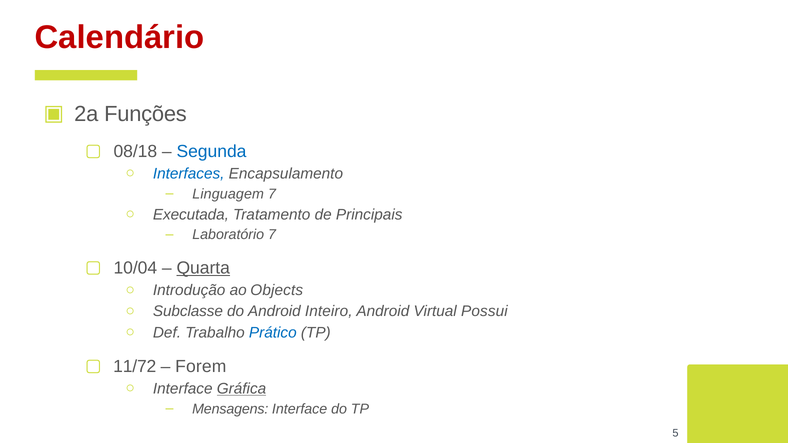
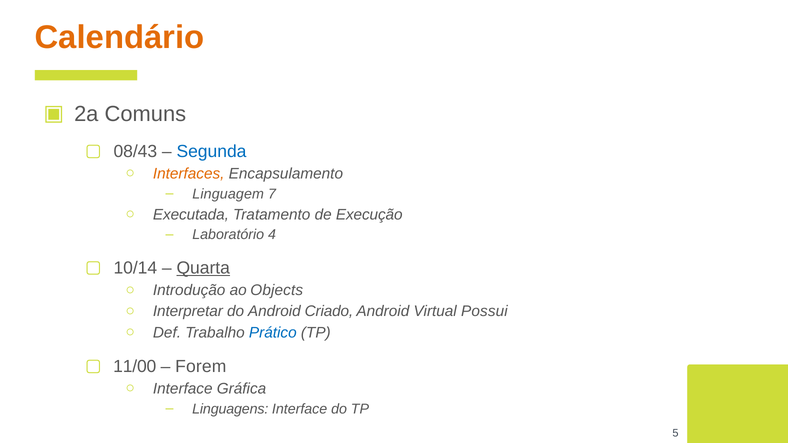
Calendário colour: red -> orange (119, 37)
Funções: Funções -> Comuns (145, 114)
08/18: 08/18 -> 08/43 (135, 152)
Interfaces colour: blue -> orange (189, 174)
Principais: Principais -> Execução (369, 215)
Laboratório 7: 7 -> 4 (272, 235)
10/04: 10/04 -> 10/14 (135, 268)
Subclasse: Subclasse -> Interpretar (188, 312)
Inteiro: Inteiro -> Criado (329, 312)
11/72: 11/72 -> 11/00 (135, 367)
Gráfica underline: present -> none (242, 389)
Mensagens: Mensagens -> Linguagens (230, 409)
